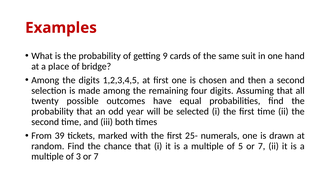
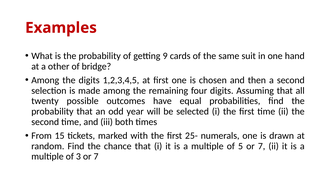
place: place -> other (59, 66)
39: 39 -> 15 (60, 135)
